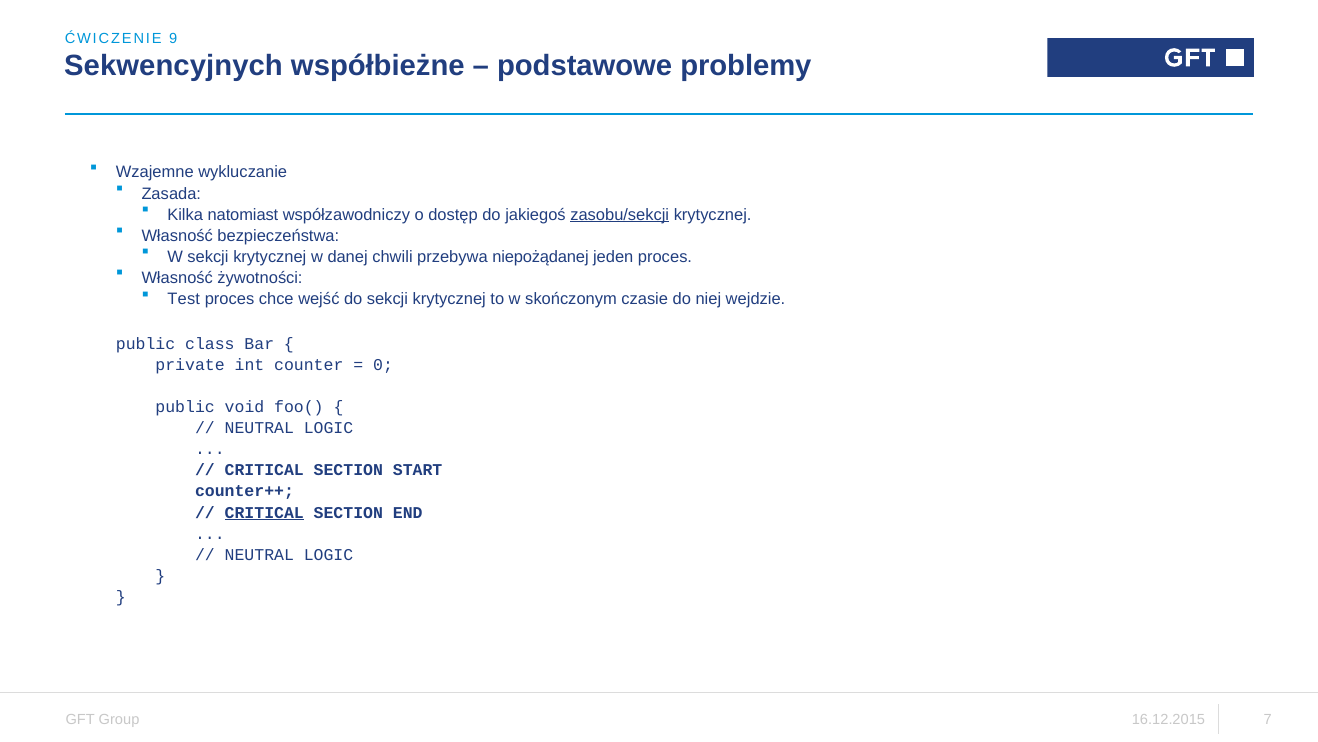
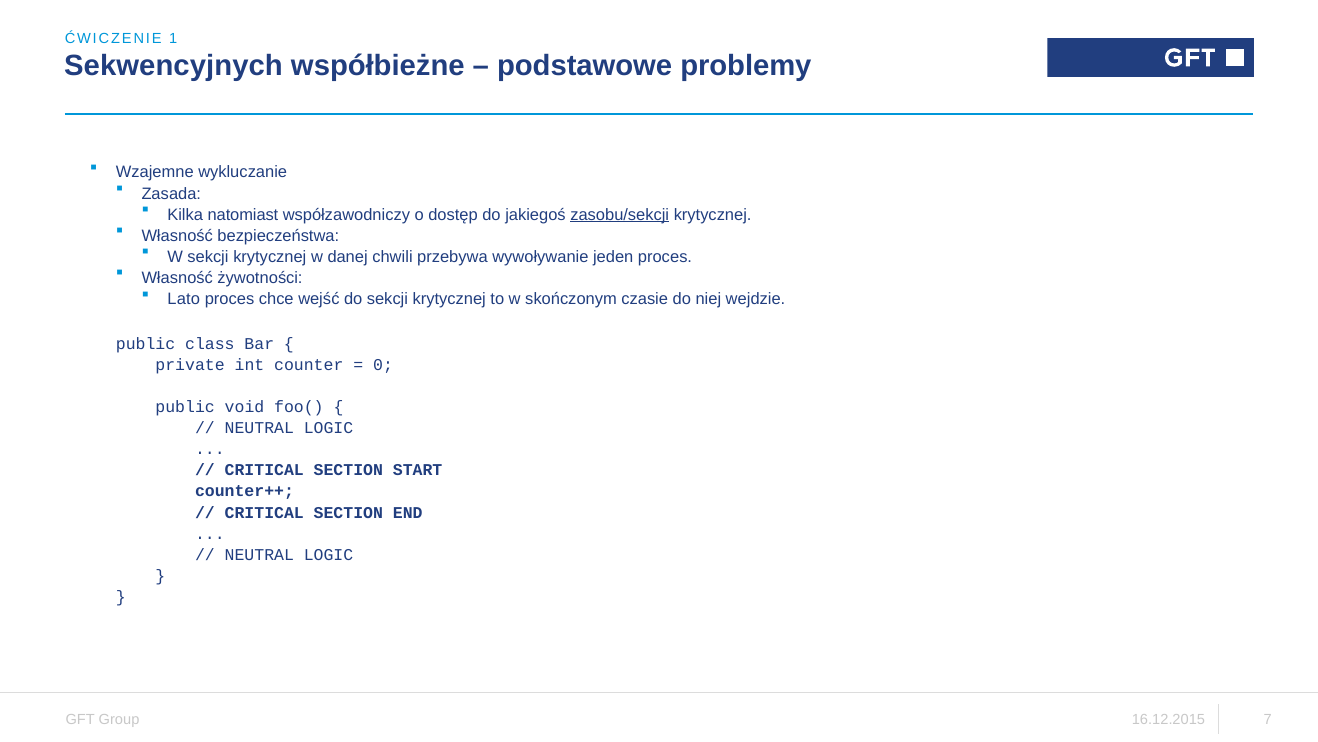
9: 9 -> 1 (173, 39)
niepożądanej: niepożądanej -> wywoływanie (540, 257)
Test: Test -> Lato (184, 299)
CRITICAL underline: present -> none (264, 512)
